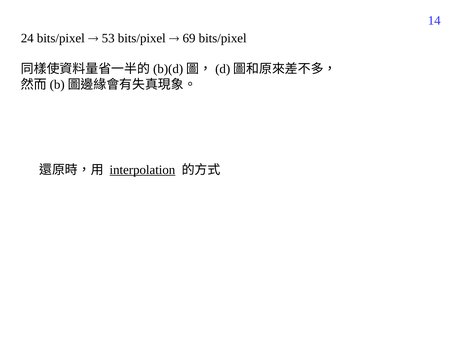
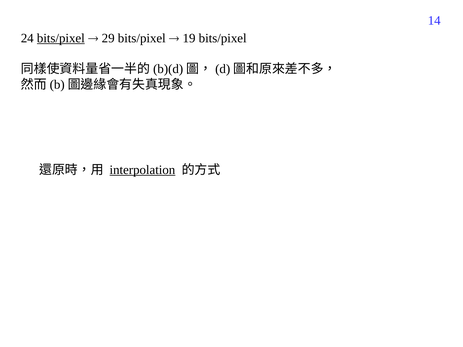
bits/pixel underline: none -> present (61, 38)
53: 53 -> 29 (108, 38)
69: 69 -> 19 (189, 38)
